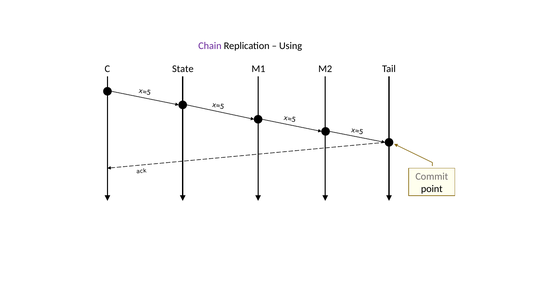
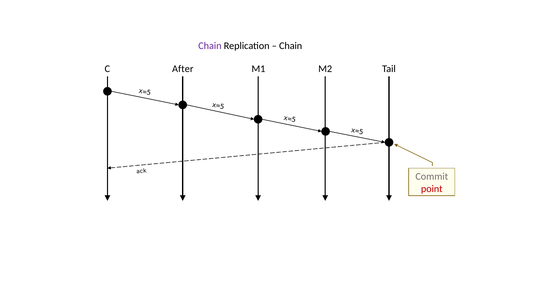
Using: Using -> Chain (291, 46)
State: State -> After (183, 69)
point colour: black -> red (432, 189)
